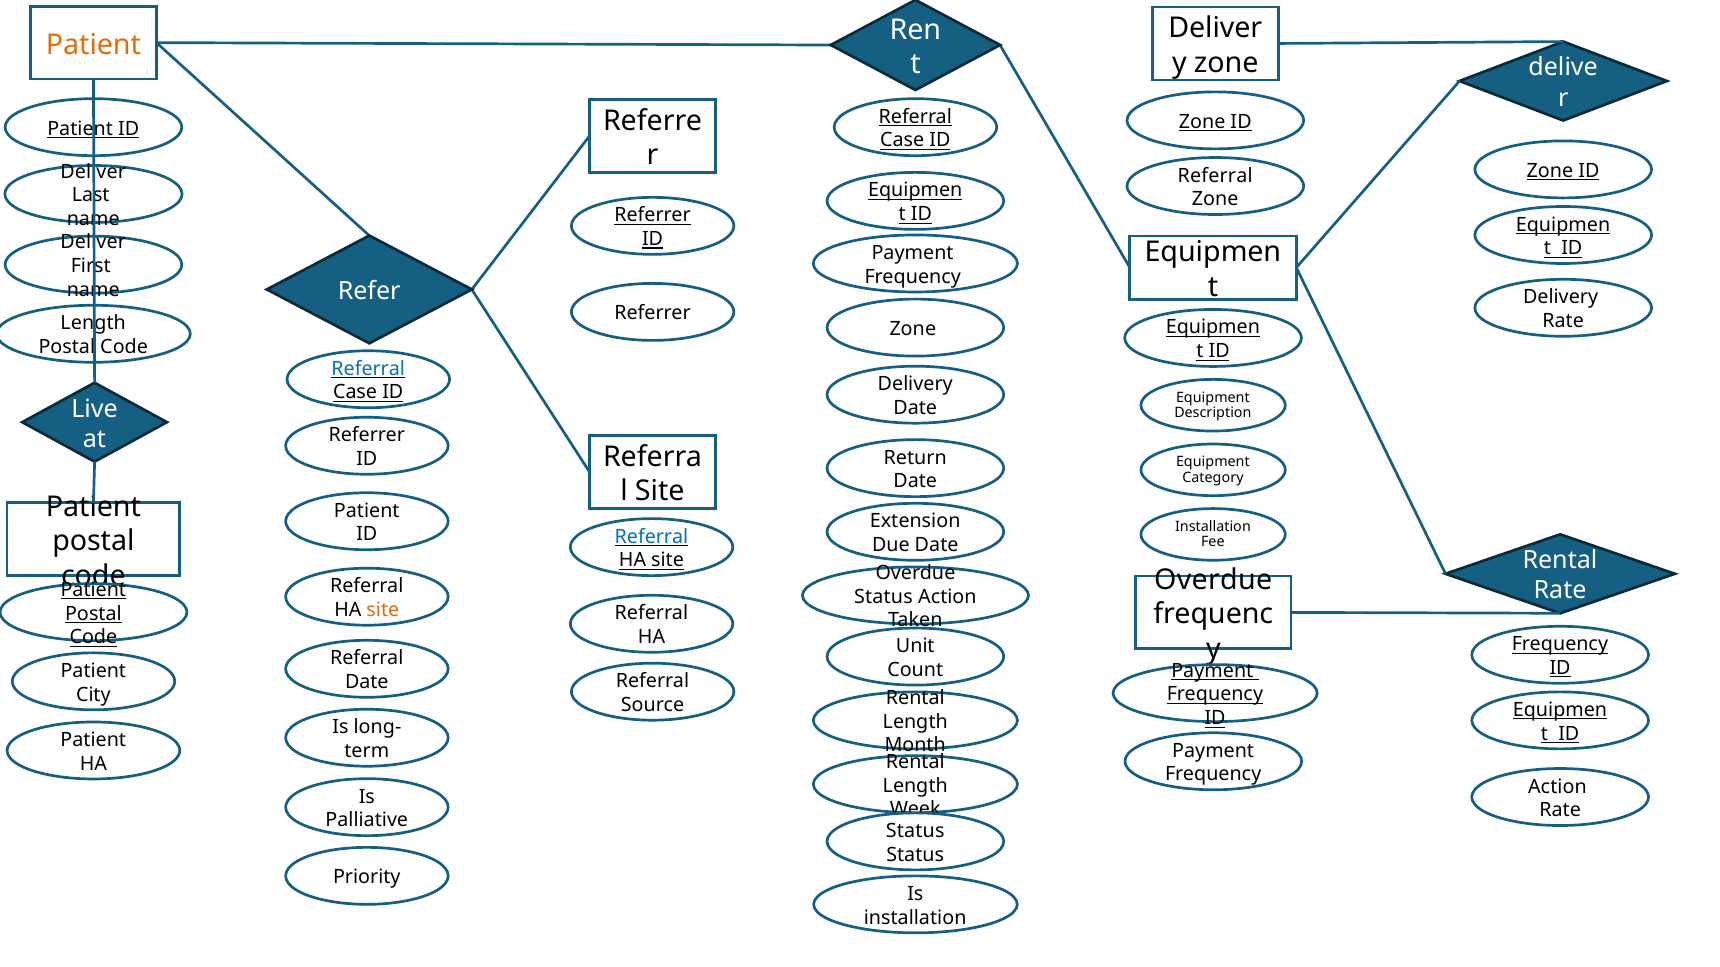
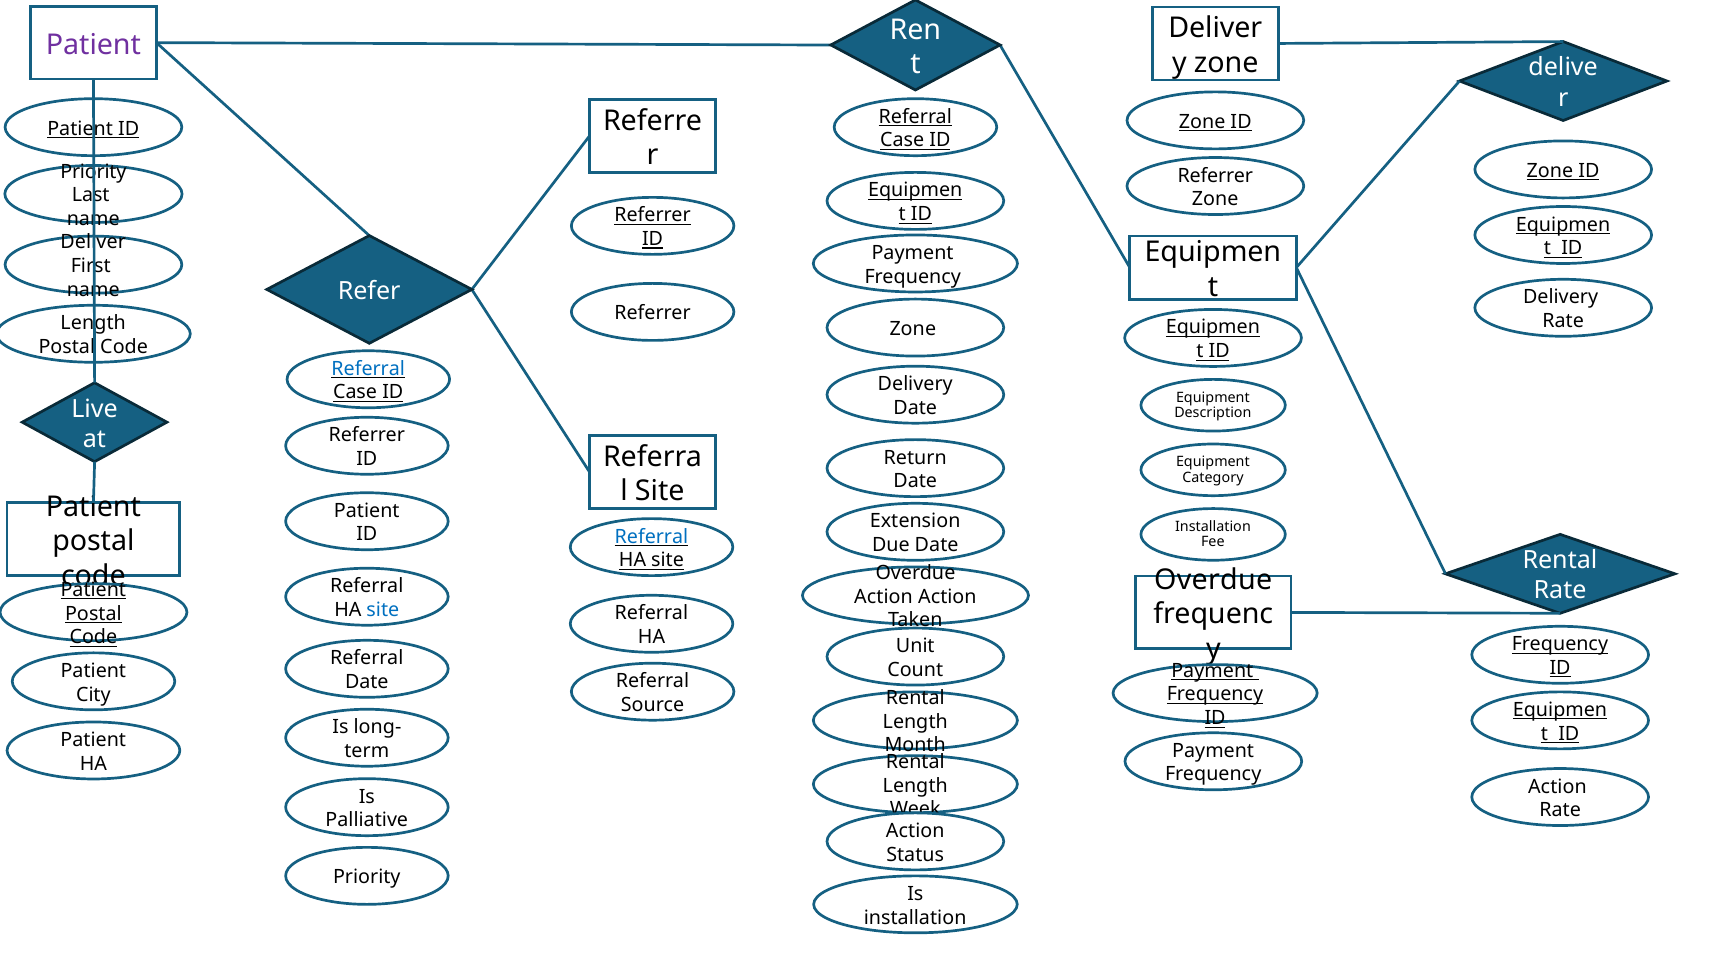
Patient colour: orange -> purple (93, 45)
Deliver: Deliver -> Priority (93, 172)
Referral: Referral -> Referrer (1215, 176)
Status: Status -> Action (883, 597)
site colour: orange -> blue (383, 610)
Status: Status -> Action (915, 831)
